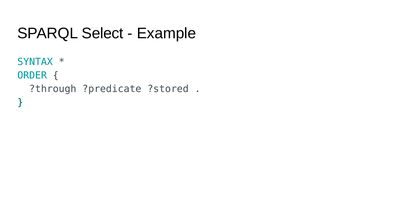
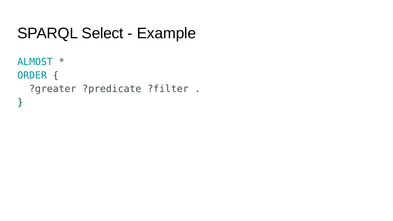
SYNTAX: SYNTAX -> ALMOST (35, 62)
?through: ?through -> ?greater (53, 89)
?stored: ?stored -> ?filter (168, 89)
